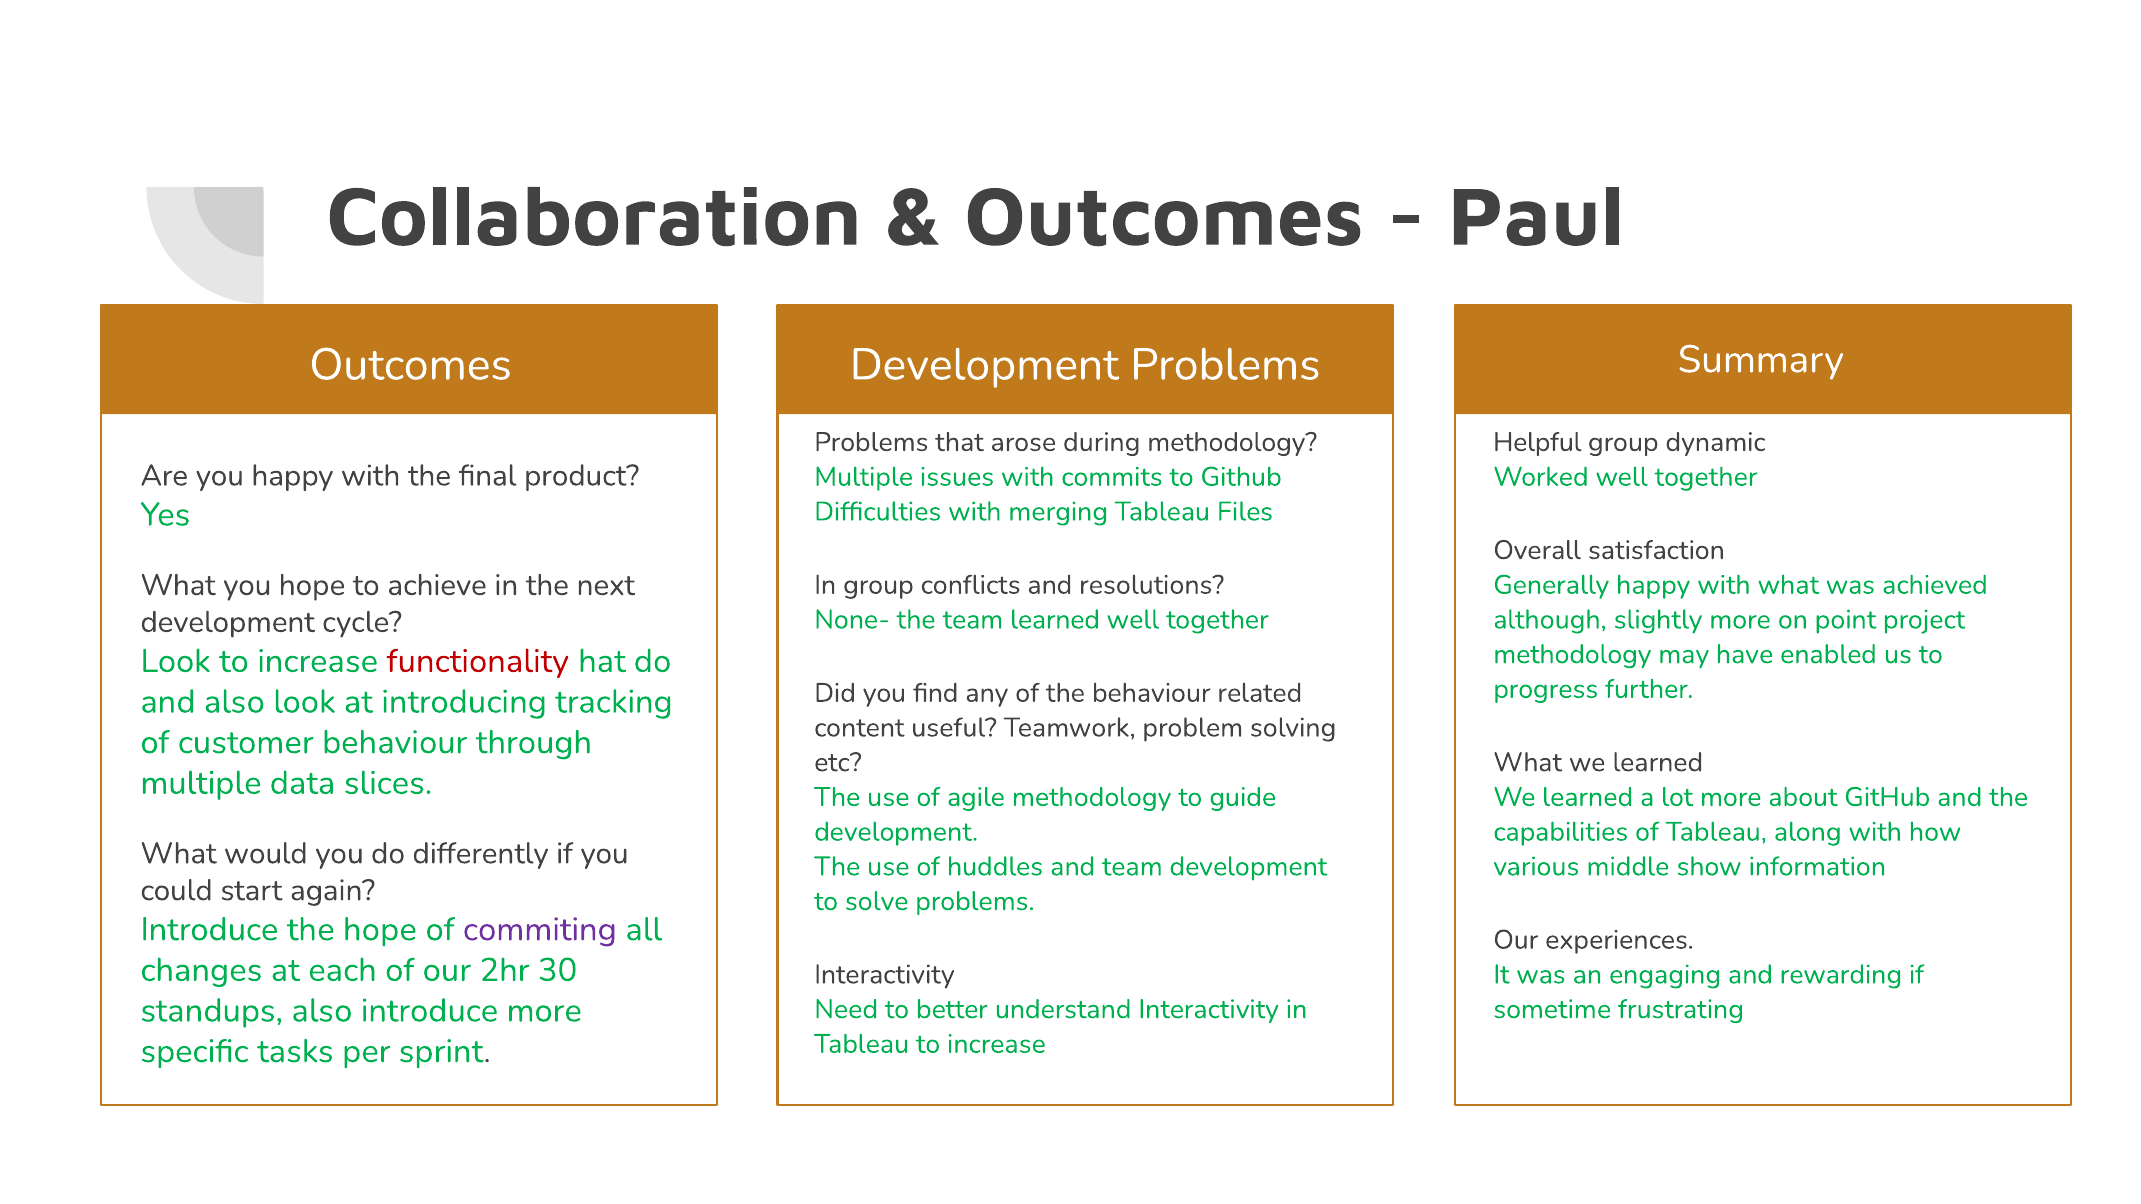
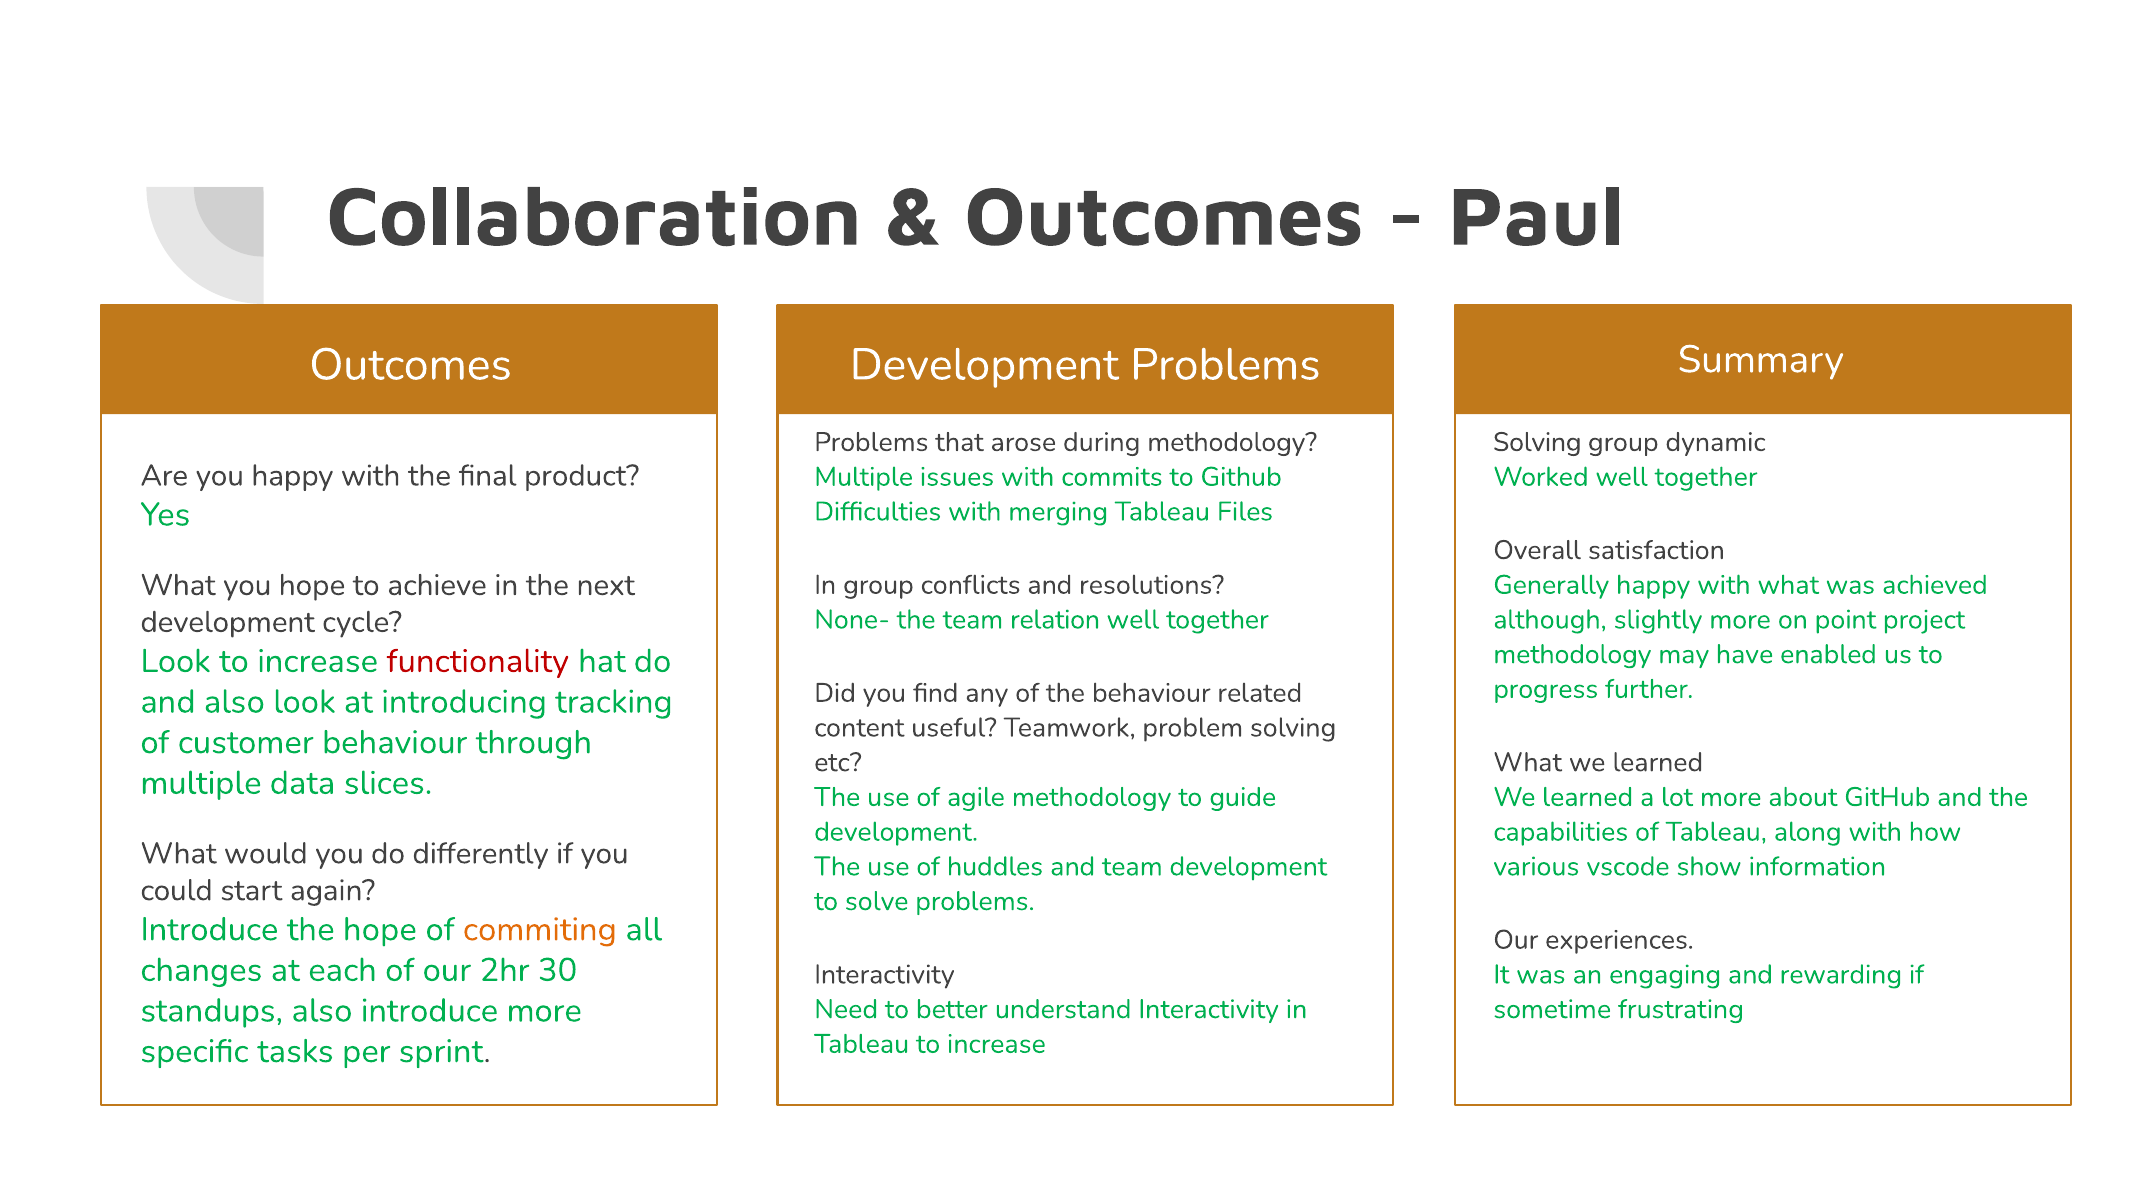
Helpful: Helpful -> Solving (1537, 442)
team learned: learned -> relation (1055, 620)
middle: middle -> vscode (1628, 867)
commiting colour: purple -> orange (540, 930)
